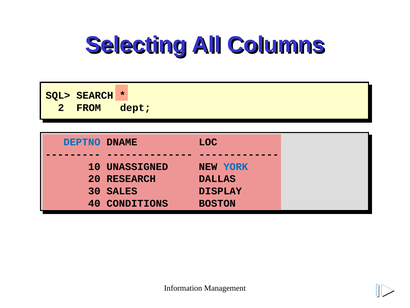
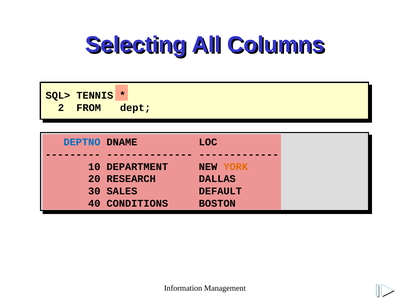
SEARCH: SEARCH -> TENNIS (95, 95)
UNASSIGNED: UNASSIGNED -> DEPARTMENT (137, 166)
YORK colour: blue -> orange (236, 166)
DISPLAY: DISPLAY -> DEFAULT (220, 191)
